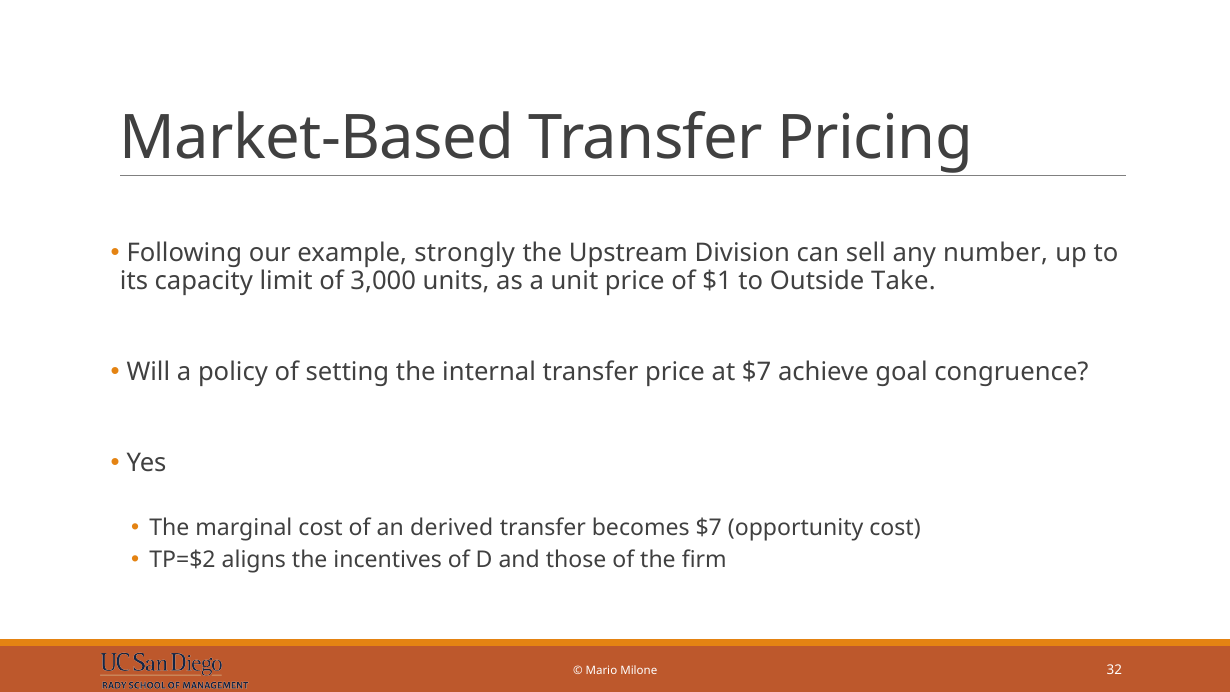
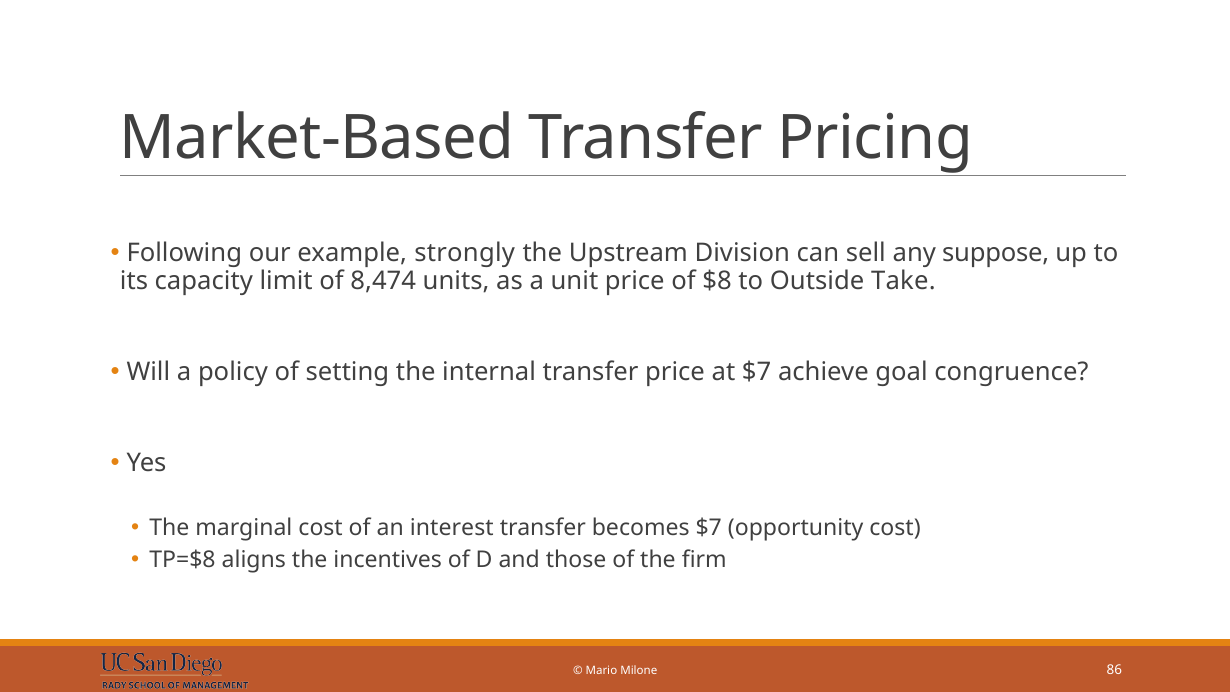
number: number -> suppose (996, 253)
3,000: 3,000 -> 8,474 (383, 281)
$1: $1 -> $8 (717, 281)
derived: derived -> interest (452, 527)
TP=$2: TP=$2 -> TP=$8 (183, 560)
32: 32 -> 86 (1114, 670)
